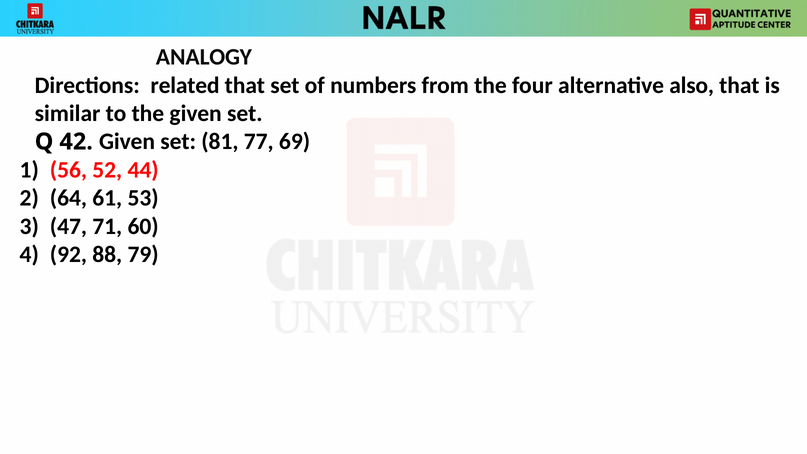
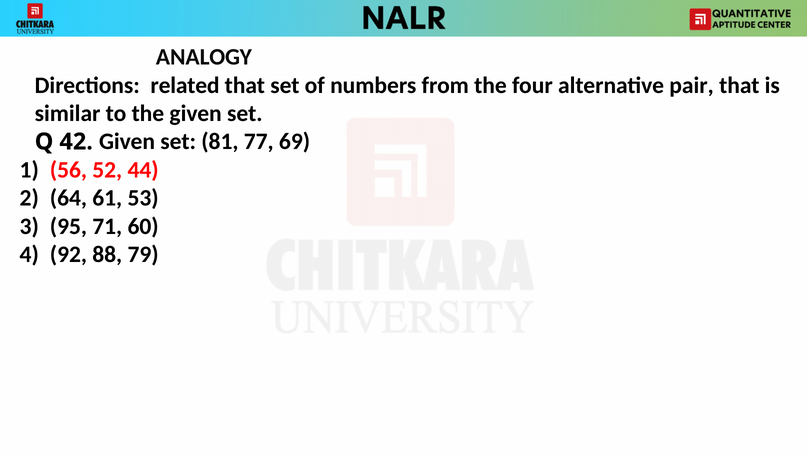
also: also -> pair (692, 85)
47: 47 -> 95 (68, 226)
